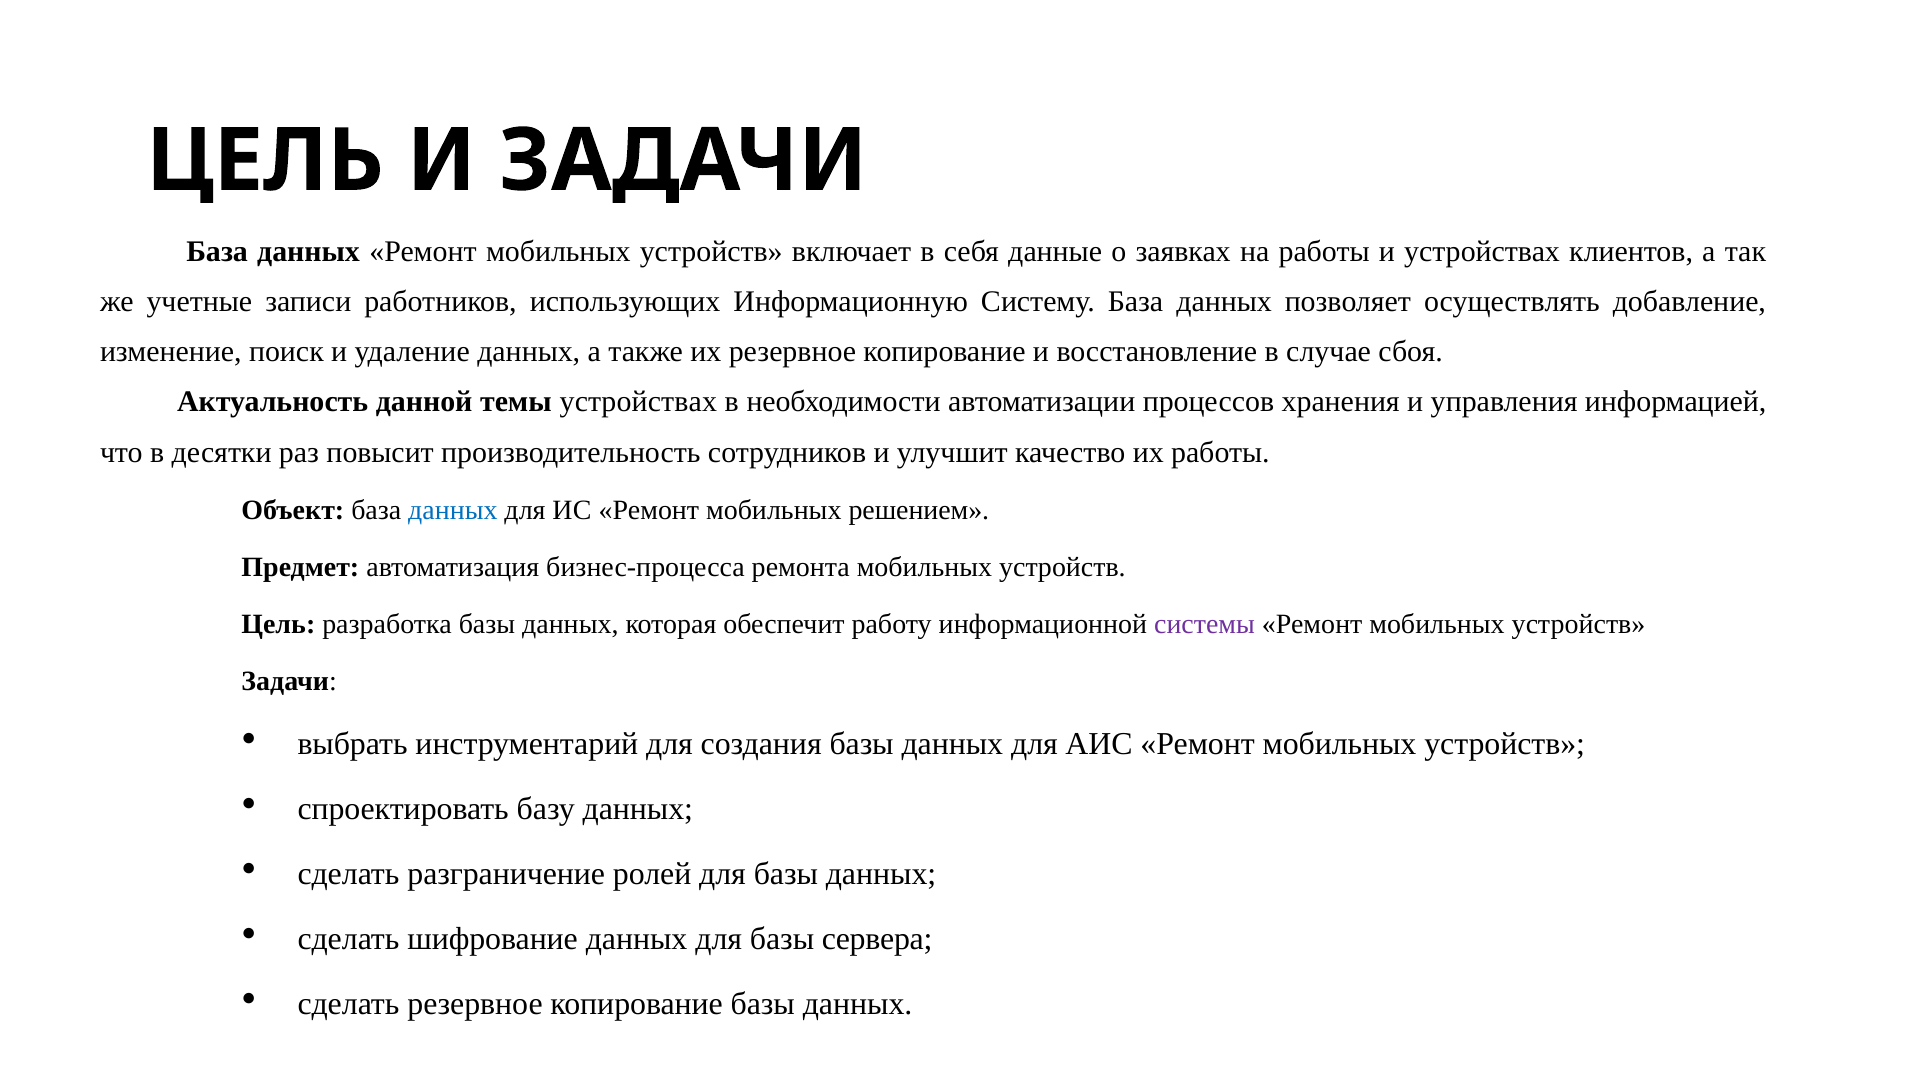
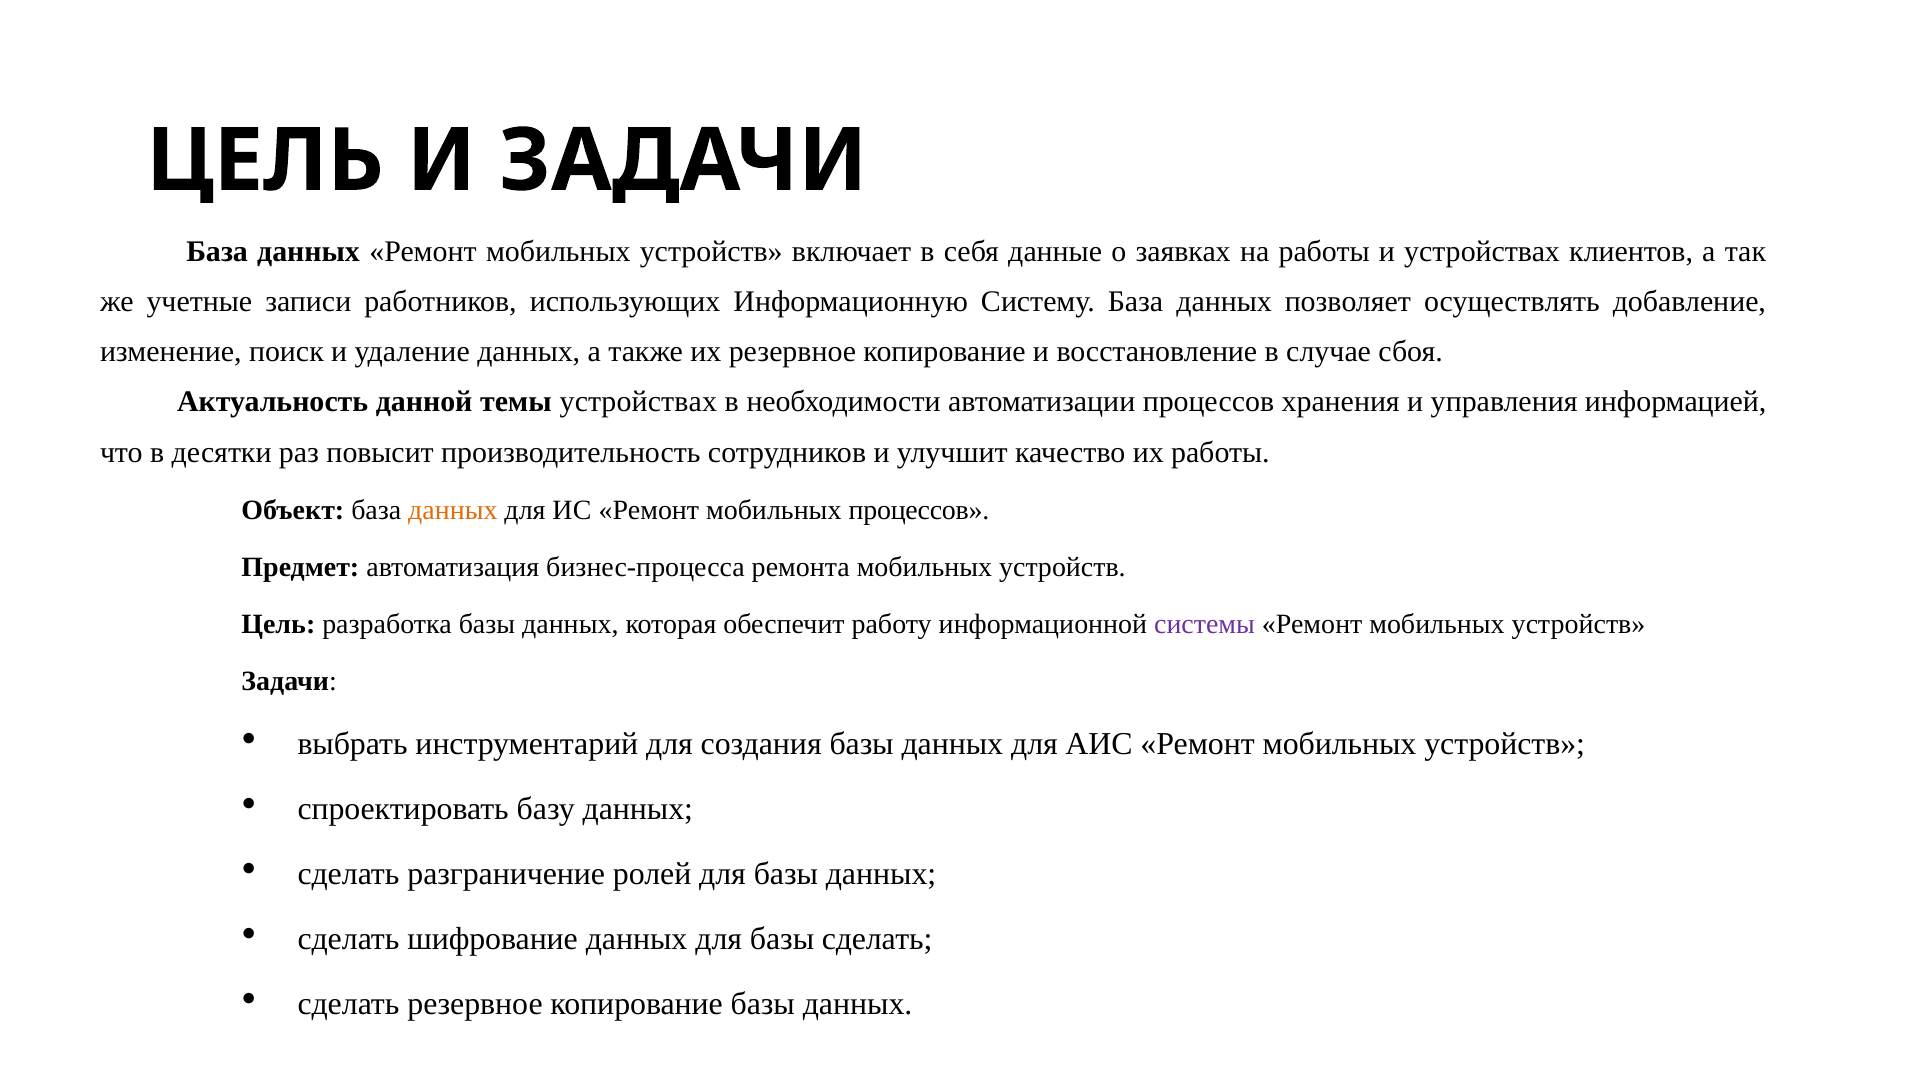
данных colour: blue -> orange (453, 510)
мобильных решением: решением -> процессов (919, 510)
базы сервера: сервера -> сделать (877, 939)
